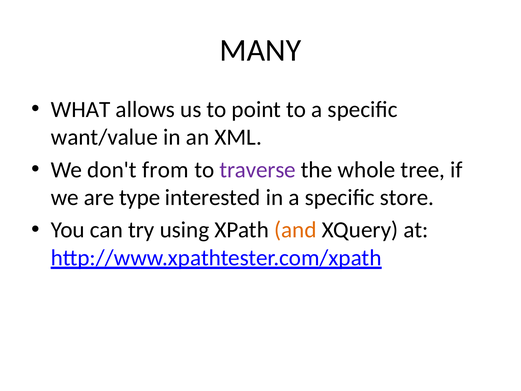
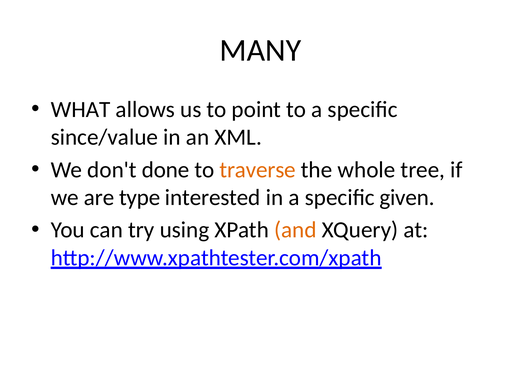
want/value: want/value -> since/value (104, 137)
from: from -> done (166, 170)
traverse colour: purple -> orange (258, 170)
store: store -> given (407, 197)
